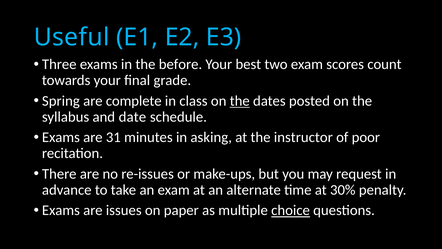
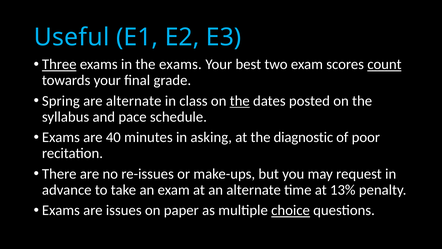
Three underline: none -> present (59, 64)
the before: before -> exams (180, 64)
count underline: none -> present (384, 64)
are complete: complete -> alternate (134, 101)
date: date -> pace (133, 117)
31: 31 -> 40 (113, 137)
instructor: instructor -> diagnostic (303, 137)
30%: 30% -> 13% (343, 190)
